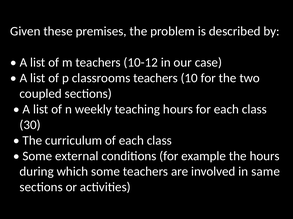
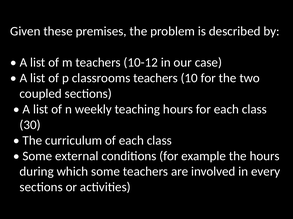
same: same -> every (266, 172)
